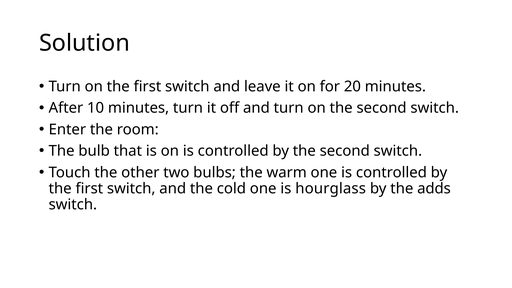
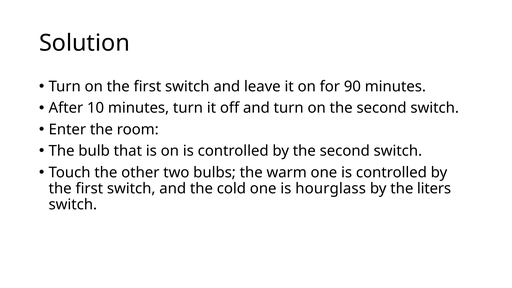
20: 20 -> 90 (352, 87)
adds: adds -> liters (434, 189)
